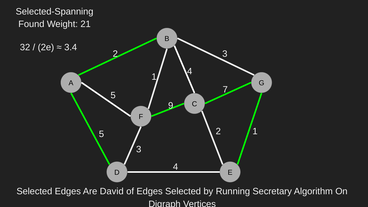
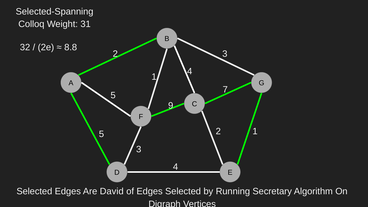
Found: Found -> Colloq (31, 24)
21: 21 -> 31 (86, 24)
3.4: 3.4 -> 8.8 (71, 47)
